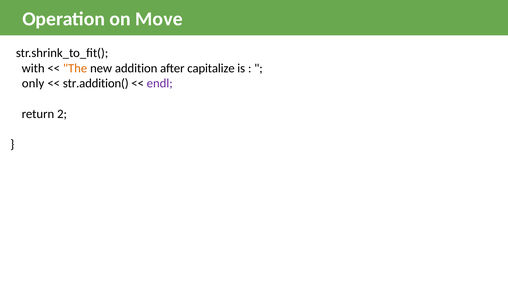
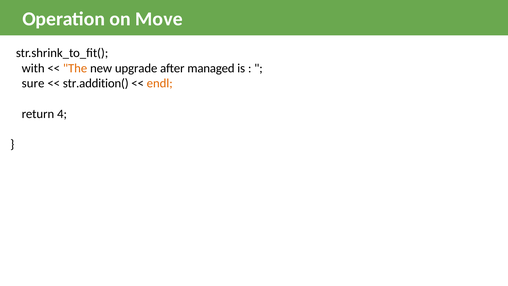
addition: addition -> upgrade (136, 68)
capitalize: capitalize -> managed (211, 68)
only: only -> sure (33, 83)
endl colour: purple -> orange (160, 83)
2: 2 -> 4 (62, 114)
